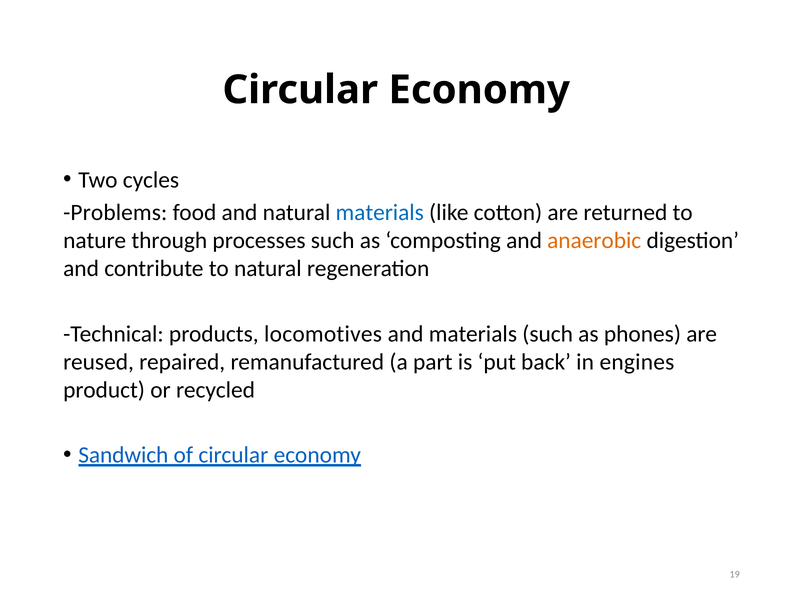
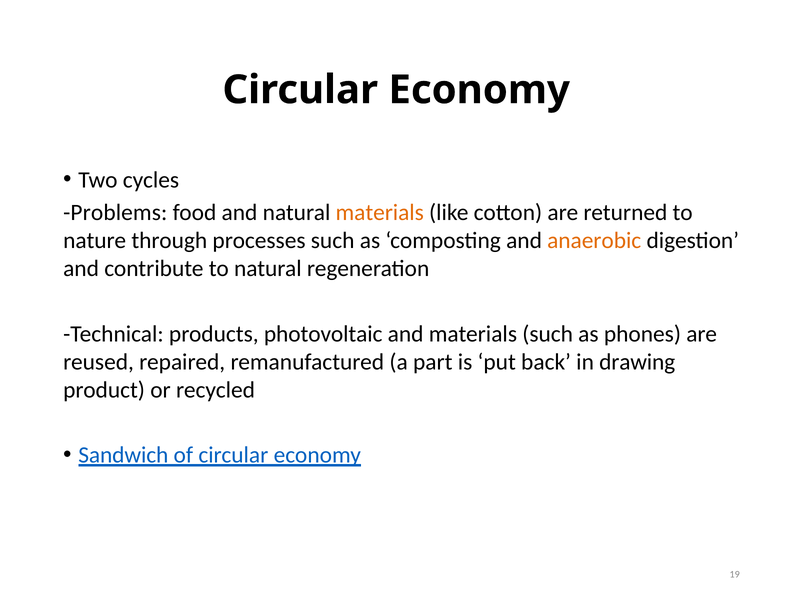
materials colour: blue -> orange (380, 213)
locomotives: locomotives -> photovoltaic (323, 334)
engines: engines -> drawing (637, 362)
